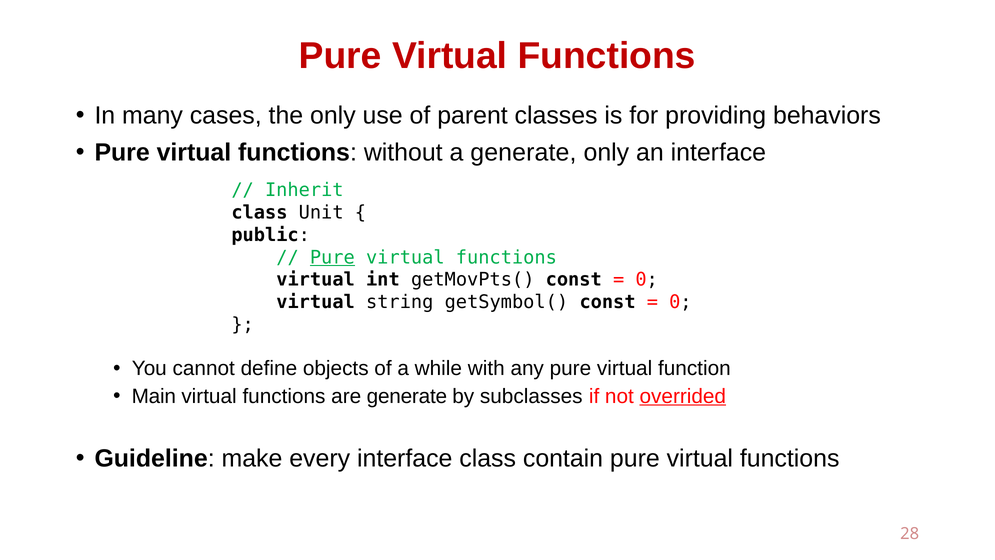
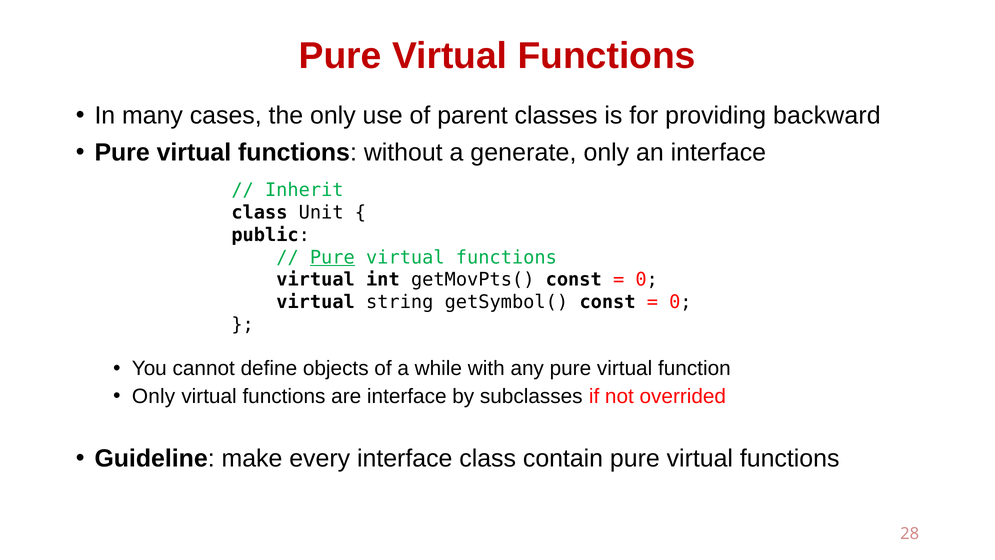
behaviors: behaviors -> backward (827, 115)
Main: Main -> Only (154, 396)
are generate: generate -> interface (407, 396)
overrided underline: present -> none (683, 396)
